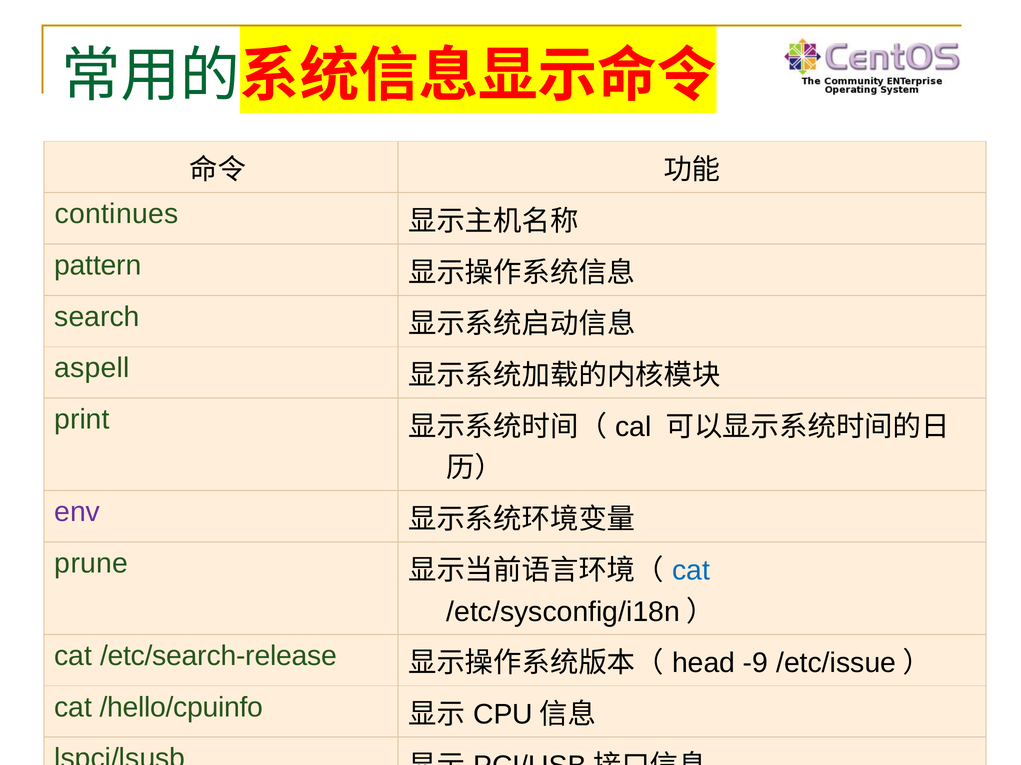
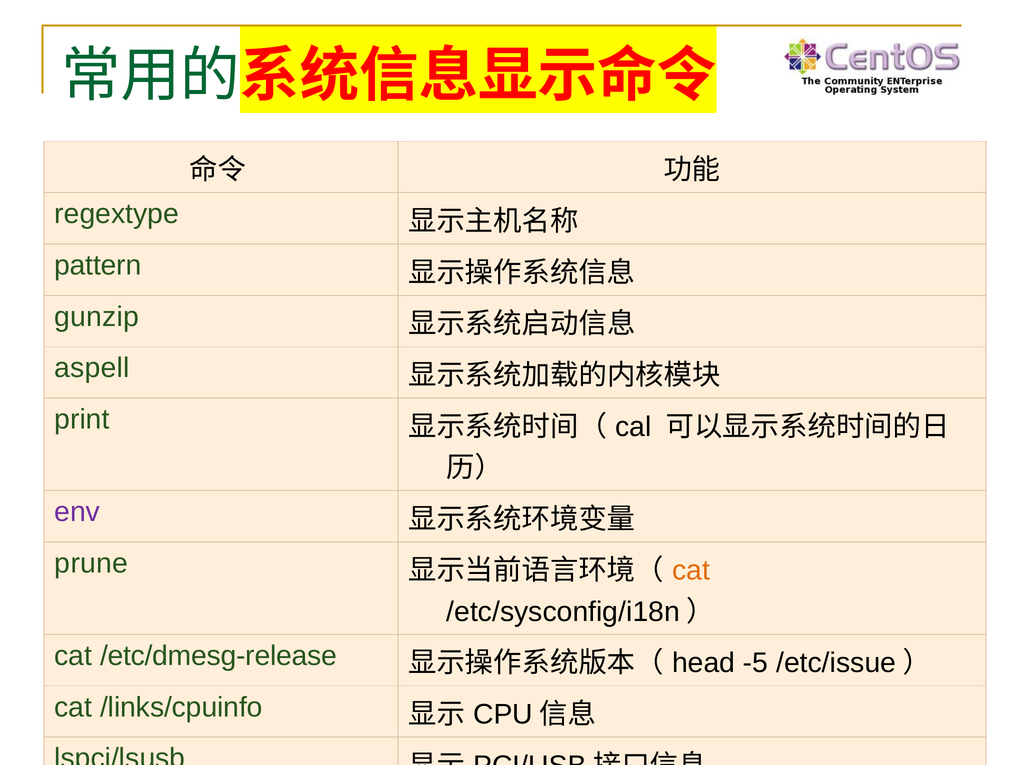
continues: continues -> regextype (117, 214)
search: search -> gunzip (97, 317)
cat colour: blue -> orange (691, 571)
/etc/search-release: /etc/search-release -> /etc/dmesg-release (219, 656)
-9: -9 -> -5 (756, 664)
/hello/cpuinfo: /hello/cpuinfo -> /links/cpuinfo (181, 708)
